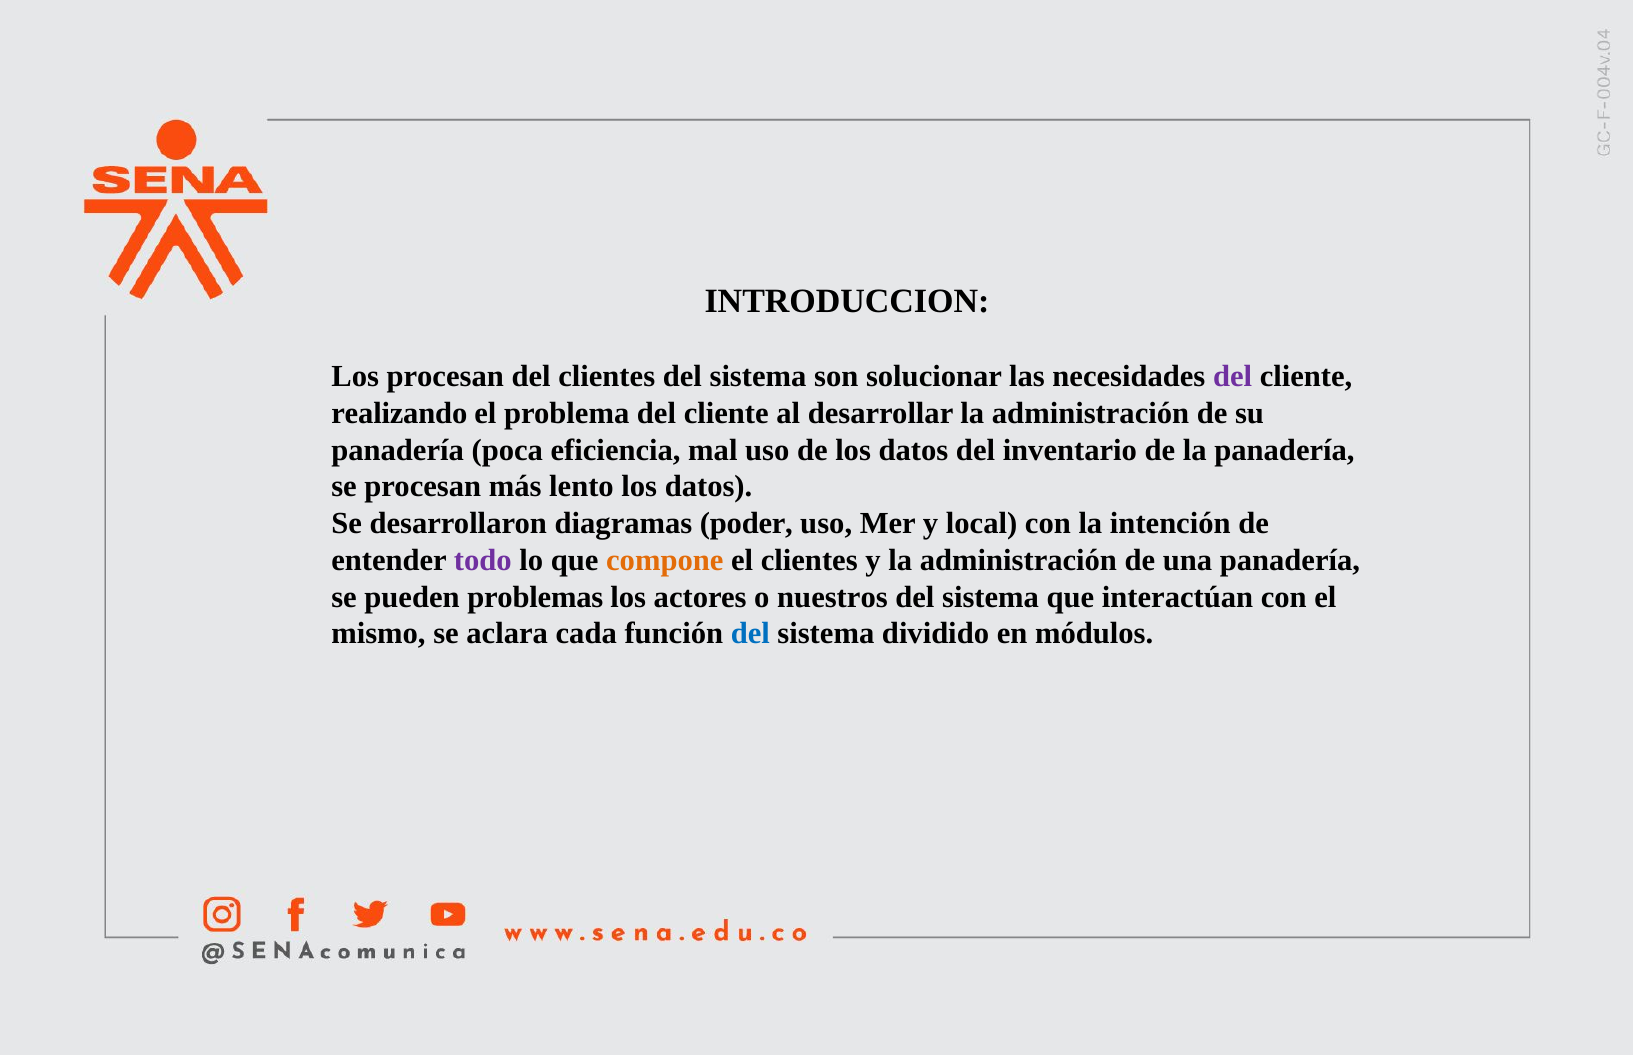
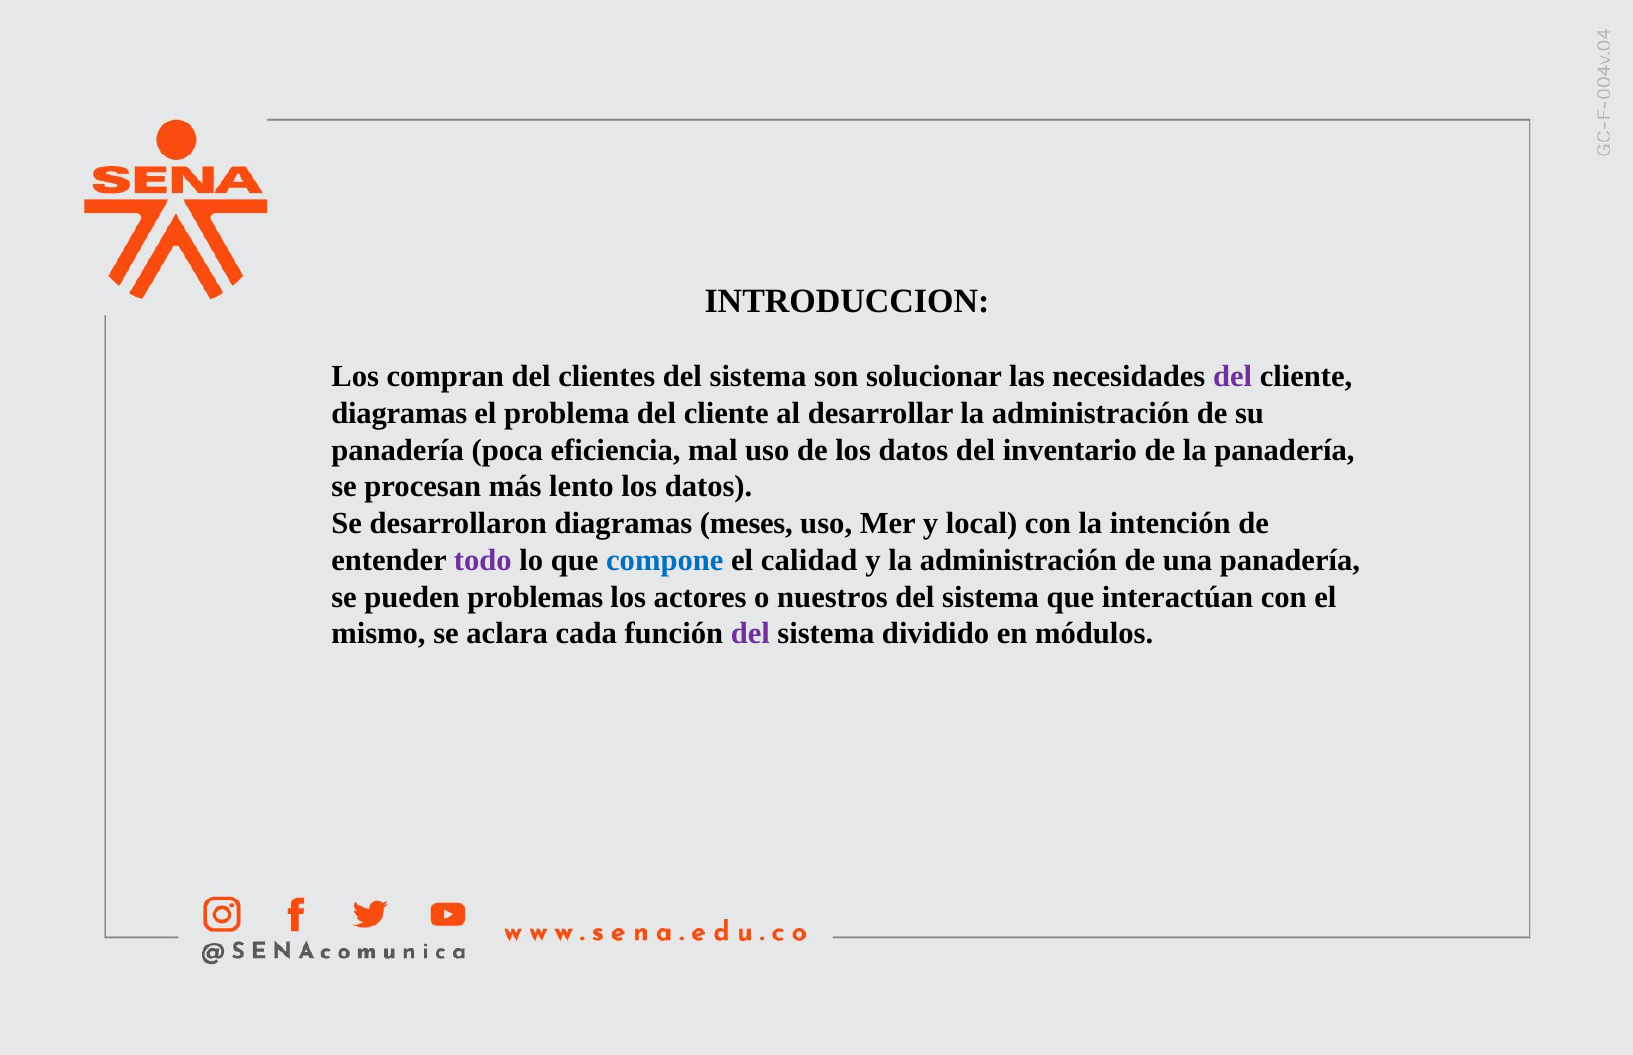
Los procesan: procesan -> compran (445, 376)
realizando: realizando -> diagramas (399, 413)
poder: poder -> meses (746, 523)
compone colour: orange -> blue (665, 560)
el clientes: clientes -> calidad (809, 560)
del colour: blue -> purple (750, 634)
